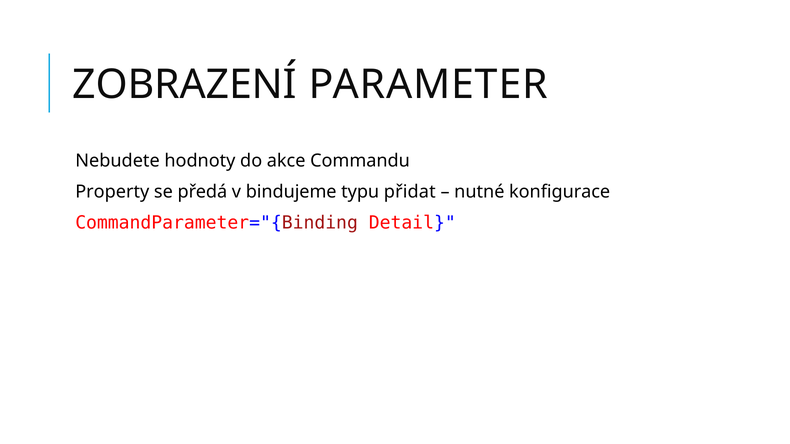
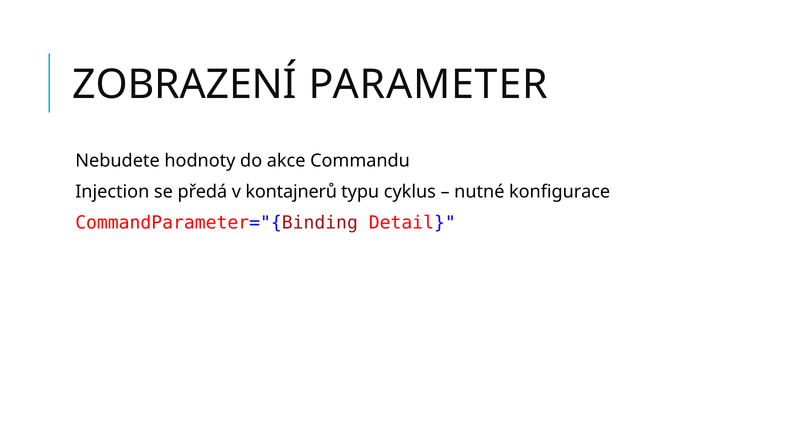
Property: Property -> Injection (112, 192)
bindujeme: bindujeme -> kontajnerů (291, 192)
přidat: přidat -> cyklus (410, 192)
